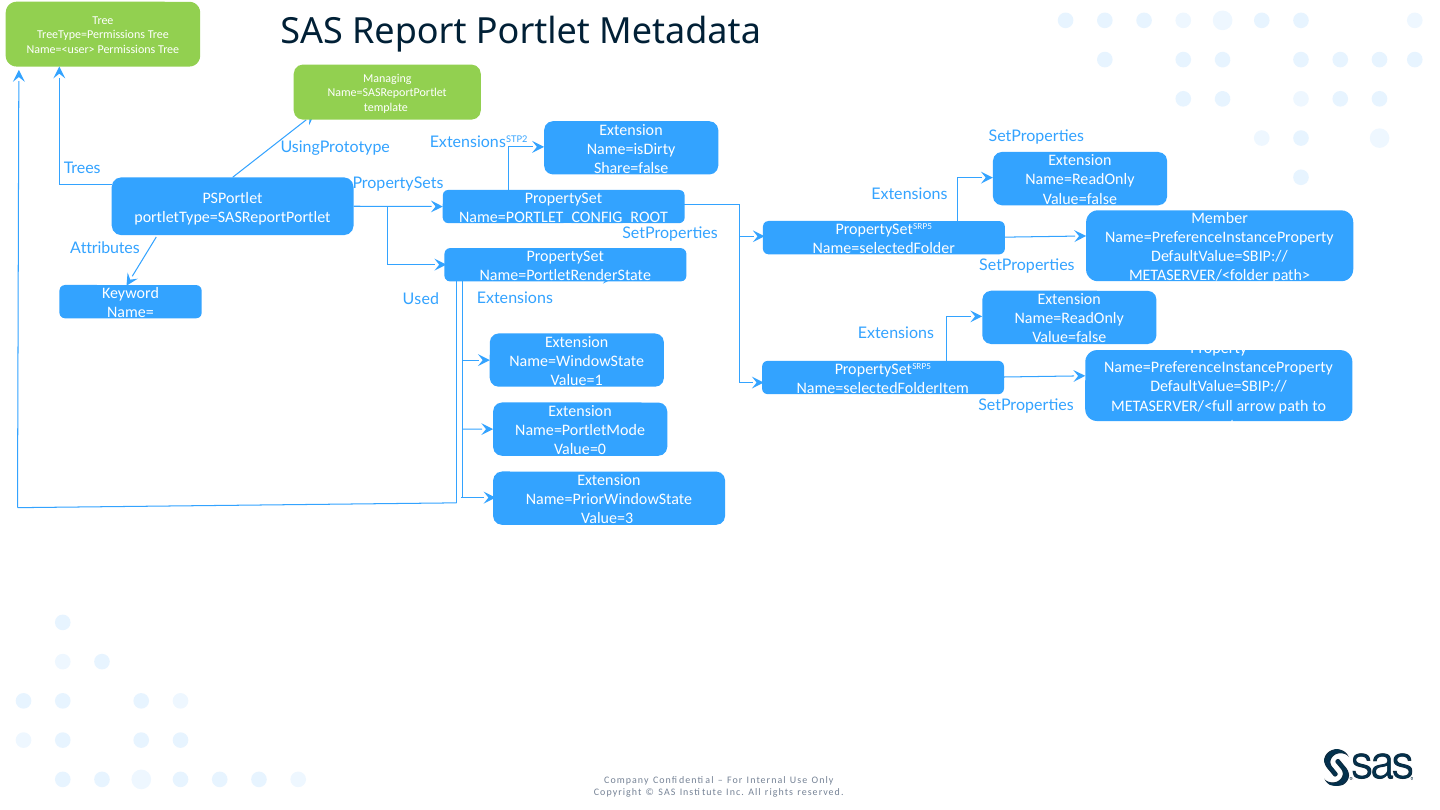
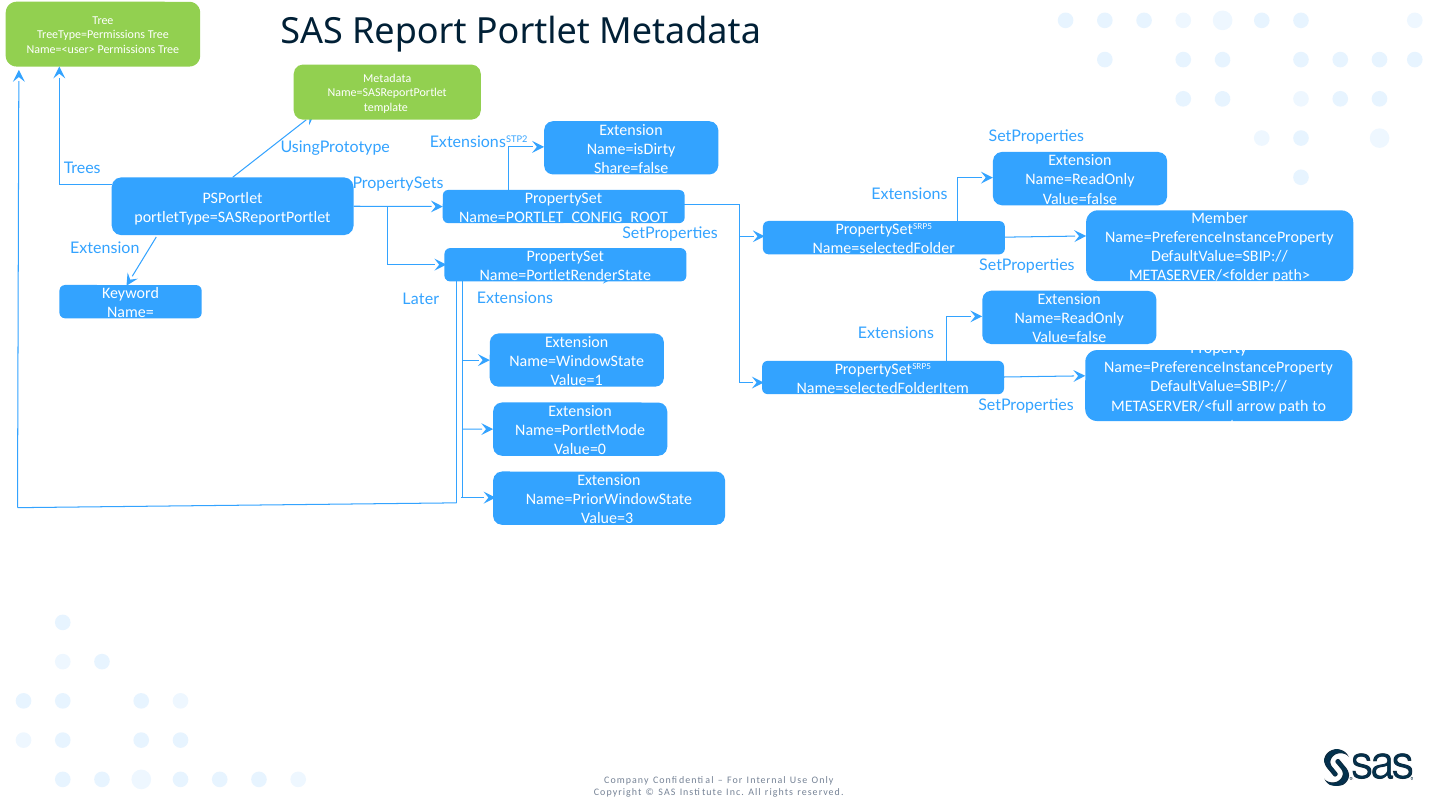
Managing: Managing -> Metadata (387, 79)
Attributes: Attributes -> Extension (105, 249)
Used: Used -> Later (421, 299)
